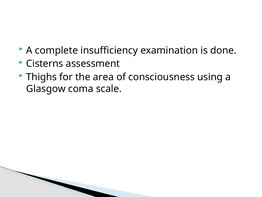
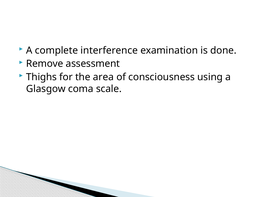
insufficiency: insufficiency -> interference (109, 50)
Cisterns: Cisterns -> Remove (45, 64)
